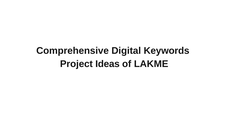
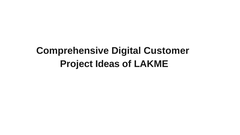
Keywords: Keywords -> Customer (166, 51)
